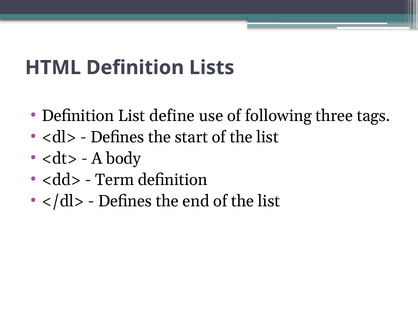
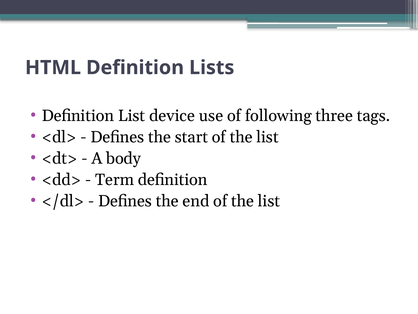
define: define -> device (172, 116)
